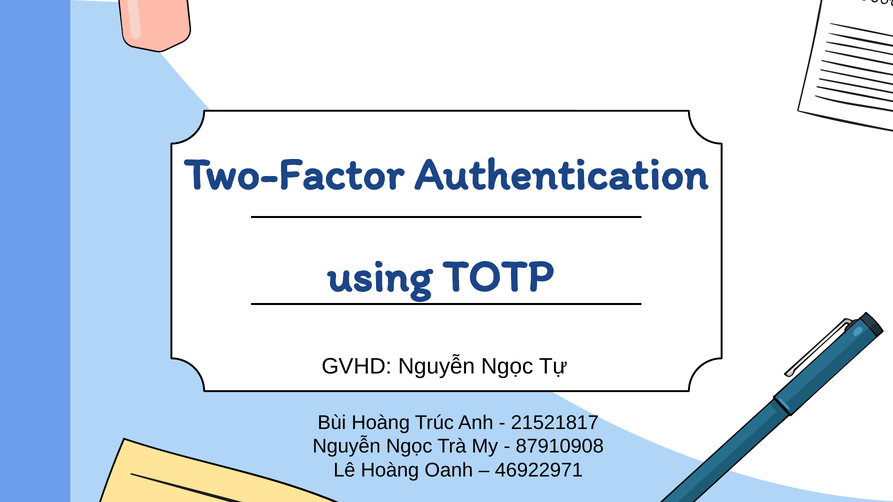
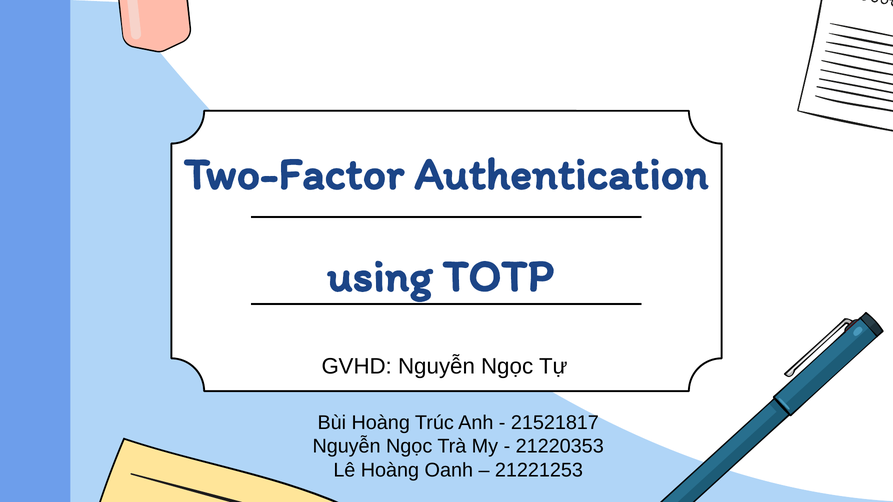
87910908: 87910908 -> 21220353 (560, 447)
46922971: 46922971 -> 21221253 (539, 470)
